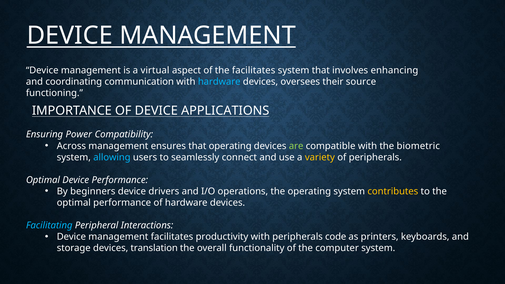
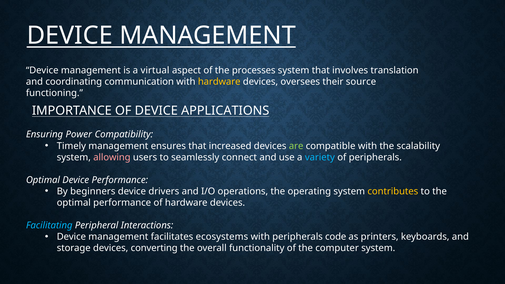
the facilitates: facilitates -> processes (254, 70)
enhancing: enhancing -> translation (395, 70)
hardware colour: light blue -> yellow (219, 82)
Across: Across -> Timely (71, 146)
that operating: operating -> increased (230, 146)
biometric: biometric -> scalability (418, 146)
allowing colour: light blue -> pink (112, 157)
variety colour: yellow -> light blue (320, 157)
productivity: productivity -> ecosystems (222, 237)
translation: translation -> converting (154, 248)
